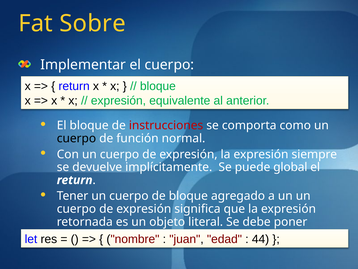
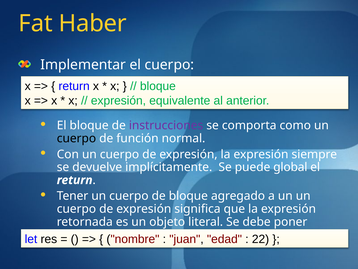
Sobre: Sobre -> Haber (93, 23)
instrucciones colour: red -> purple (166, 125)
44: 44 -> 22 (261, 239)
